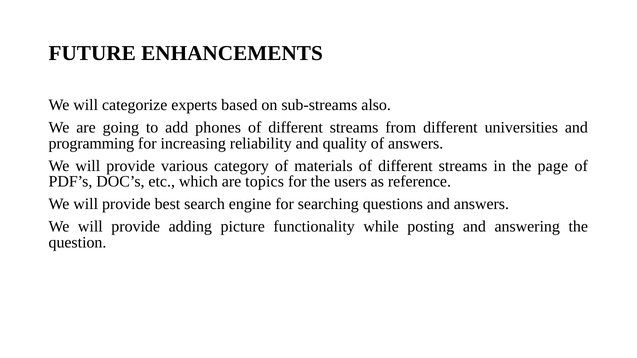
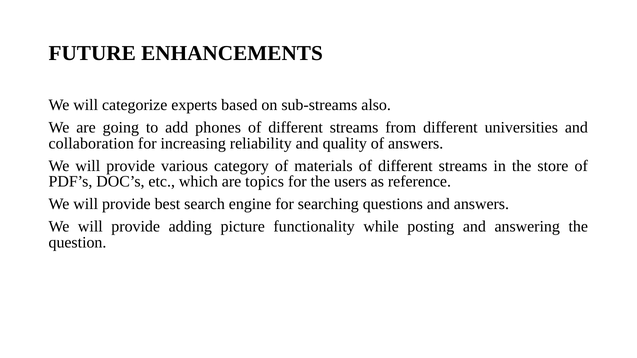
programming: programming -> collaboration (91, 144)
page: page -> store (553, 166)
